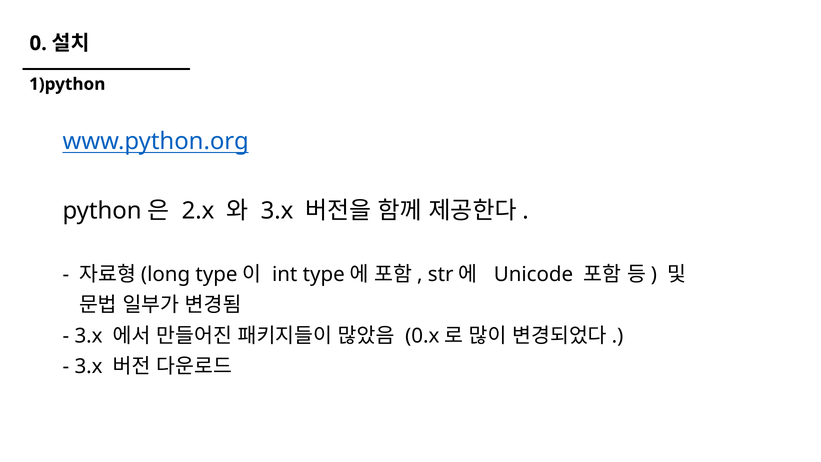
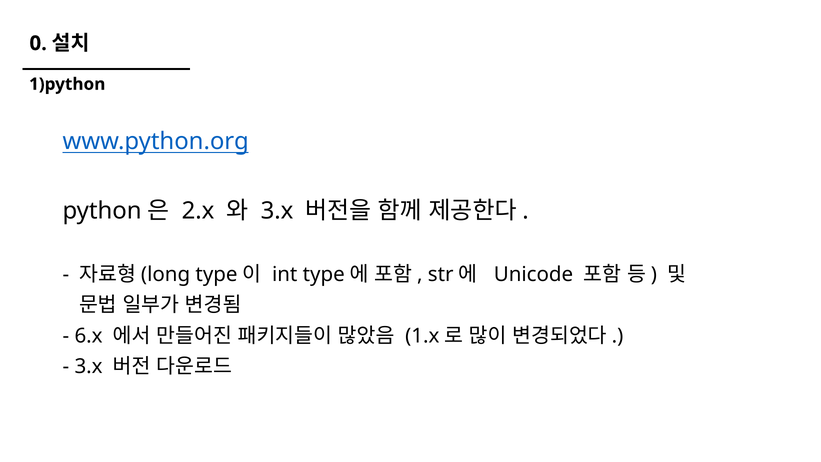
3.x: 3.x -> 6.x (89, 336)
0.x: 0.x -> 1.x (422, 336)
